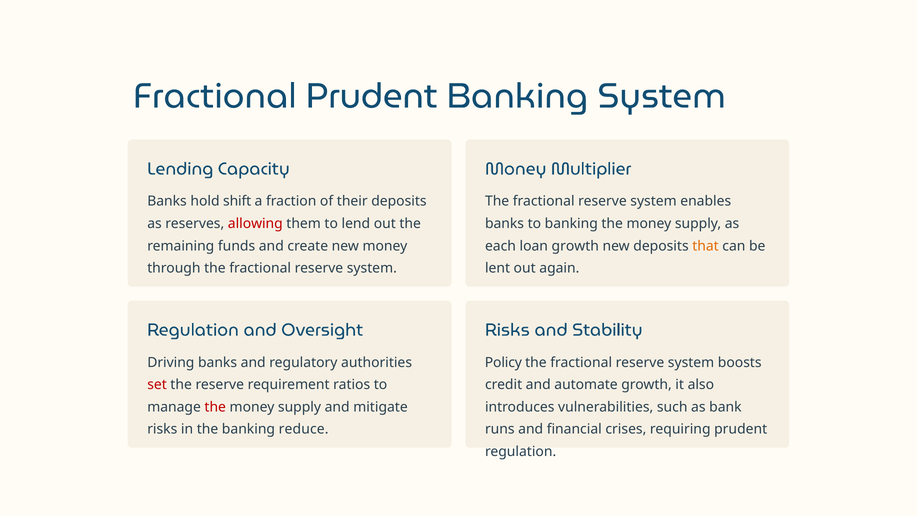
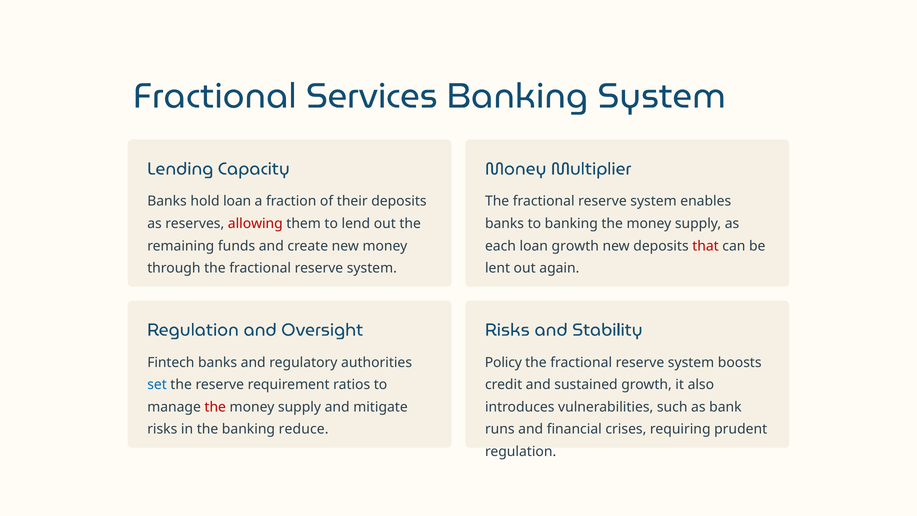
Fractional Prudent: Prudent -> Services (372, 96)
hold shift: shift -> loan (237, 201)
that colour: orange -> red (706, 246)
Driving: Driving -> Fintech (171, 362)
set colour: red -> blue (157, 385)
automate: automate -> sustained (586, 385)
